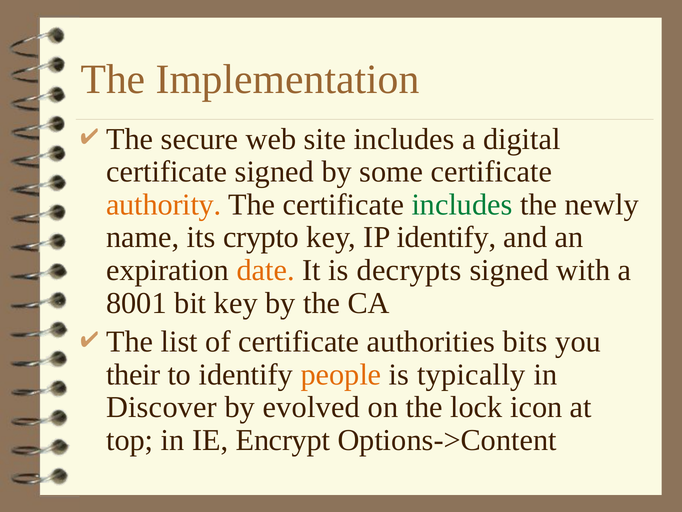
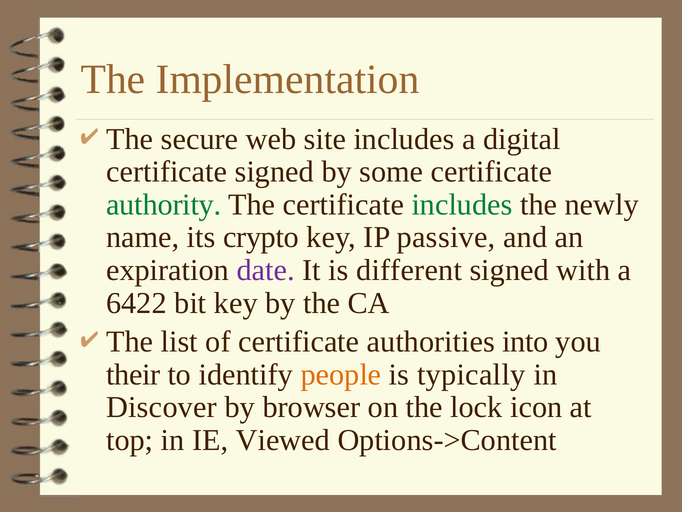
authority colour: orange -> green (164, 204)
IP identify: identify -> passive (446, 237)
date colour: orange -> purple (266, 270)
decrypts: decrypts -> different (409, 270)
8001: 8001 -> 6422 (136, 303)
bits: bits -> into (525, 342)
evolved: evolved -> browser (311, 407)
Encrypt: Encrypt -> Viewed (283, 440)
